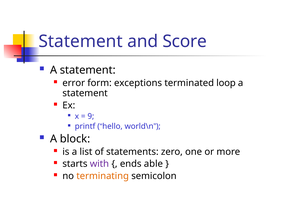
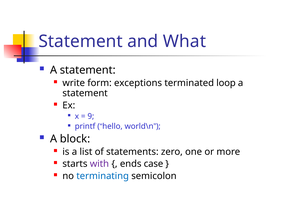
Score: Score -> What (184, 41)
error: error -> write (74, 83)
able: able -> case (153, 163)
terminating colour: orange -> blue (103, 175)
